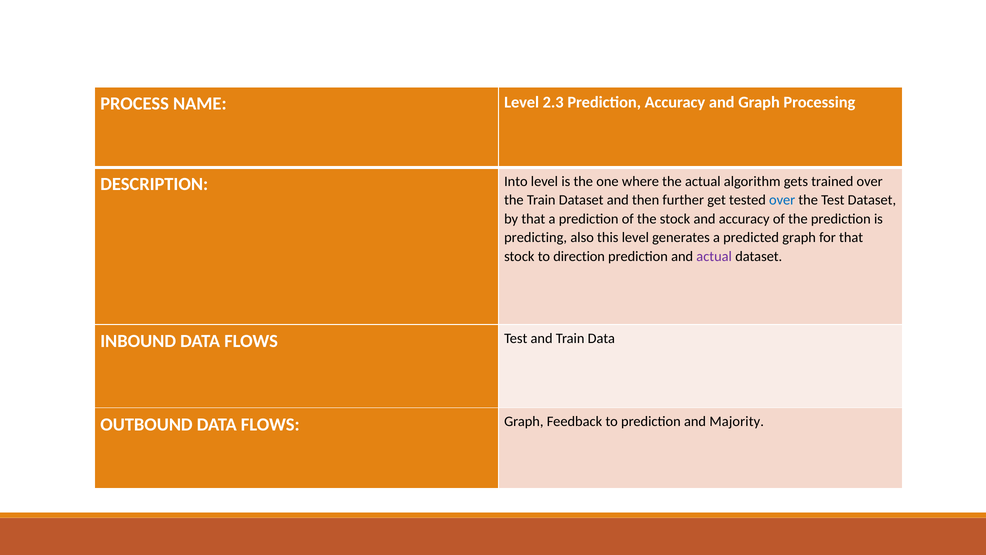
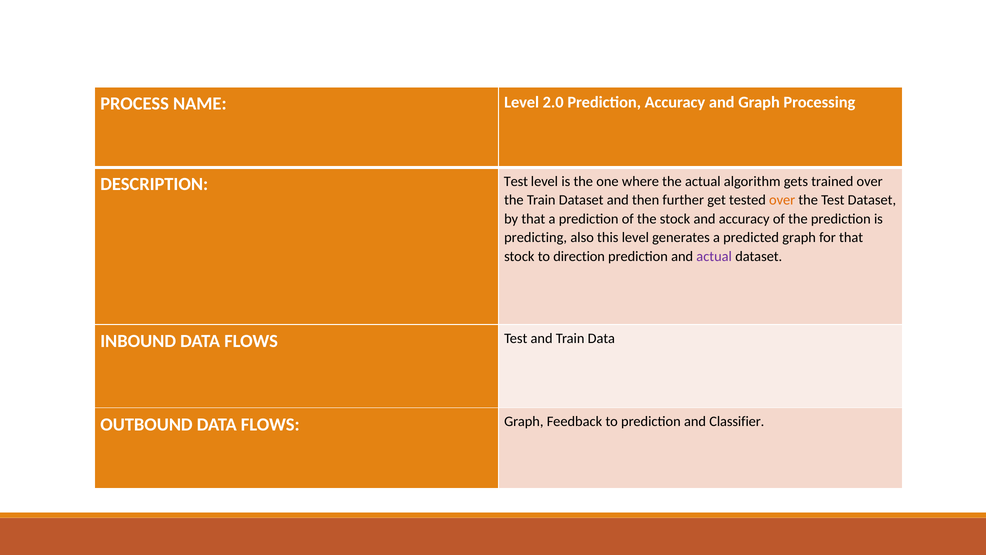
2.3: 2.3 -> 2.0 (553, 102)
DESCRIPTION Into: Into -> Test (516, 181)
over colour: blue -> orange (782, 200)
Majority: Majority -> Classifier (737, 421)
